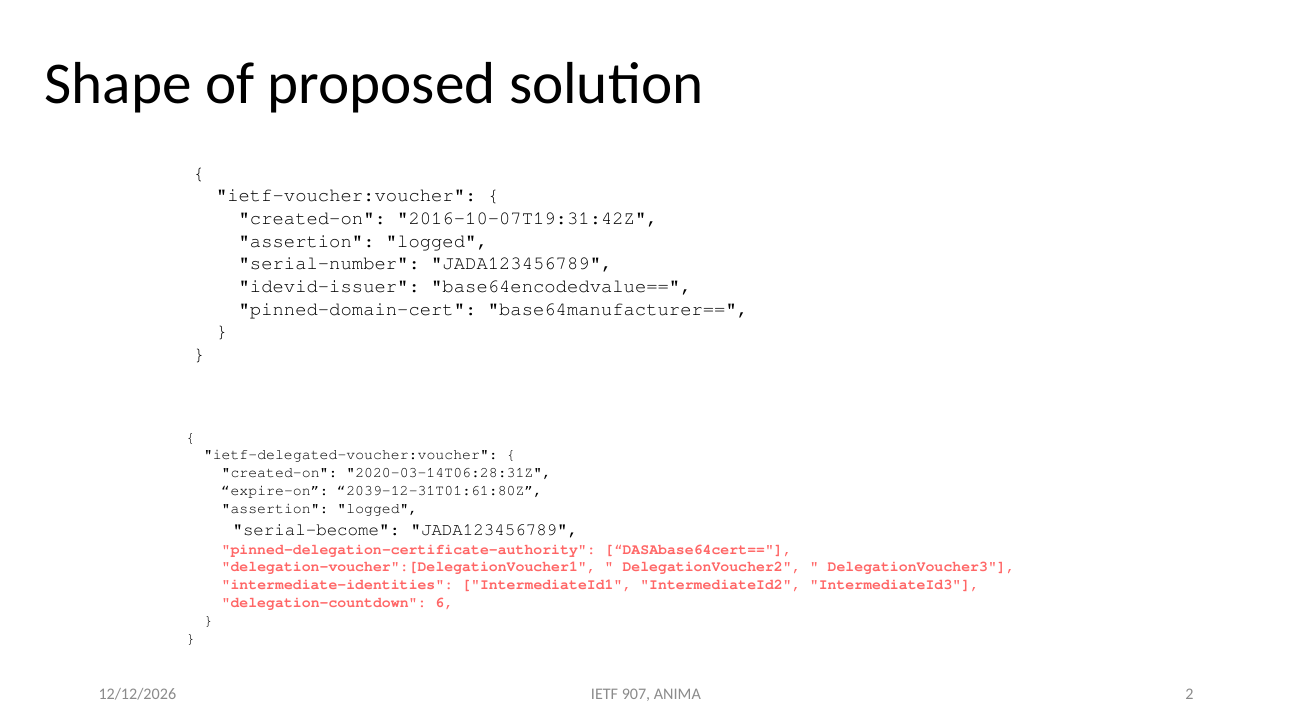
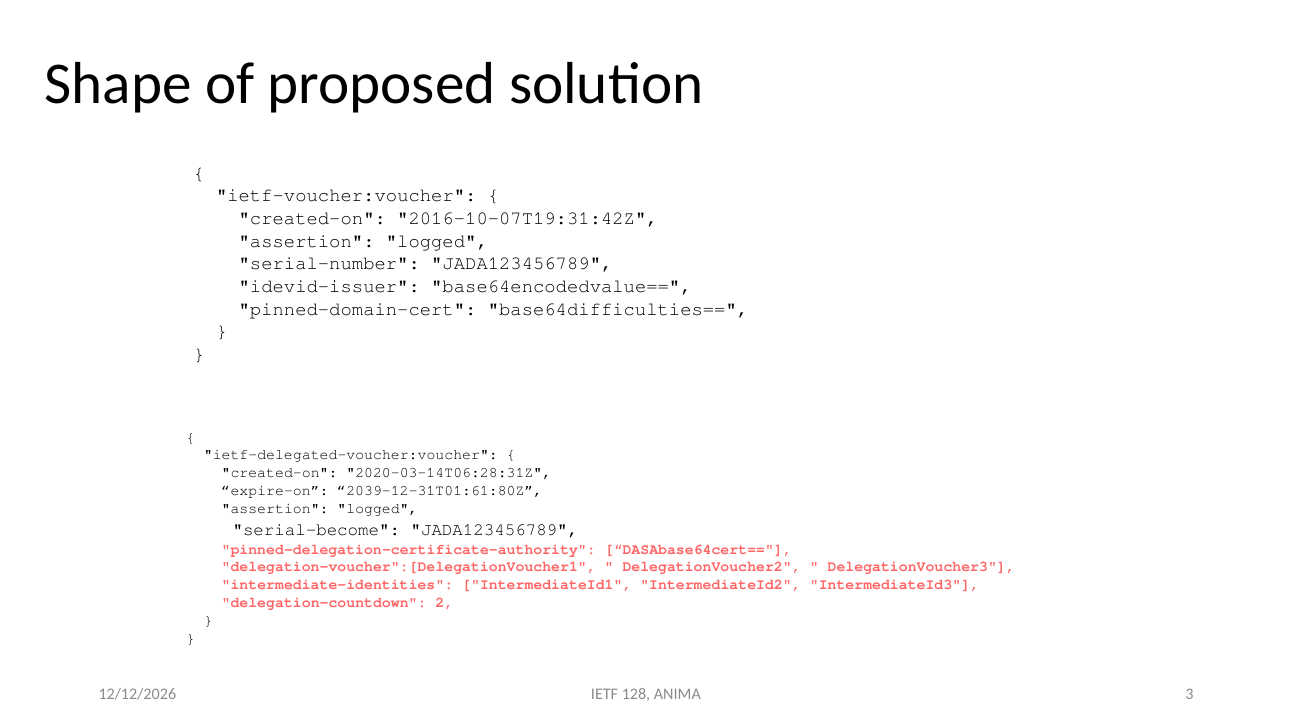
base64manufacturer==: base64manufacturer== -> base64difficulties== (618, 309)
6: 6 -> 2 (444, 602)
907: 907 -> 128 (636, 694)
2: 2 -> 3 (1189, 694)
